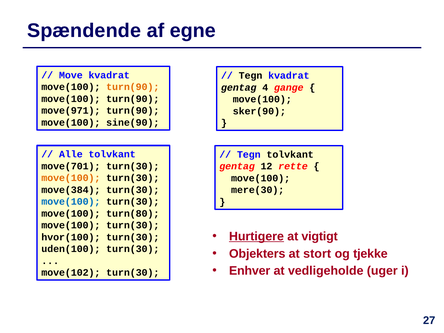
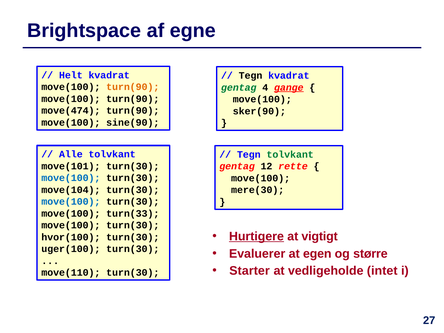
Spændende: Spændende -> Brightspace (84, 31)
Move: Move -> Helt (71, 75)
gentag colour: black -> green (239, 87)
gange underline: none -> present (289, 87)
move(971: move(971 -> move(474 (71, 111)
tolvkant colour: black -> green (290, 155)
move(701: move(701 -> move(101 (71, 166)
move(100 colour: orange -> blue (71, 178)
move(384: move(384 -> move(104 (71, 190)
turn(80: turn(80 -> turn(33 (133, 213)
uden(100: uden(100 -> uger(100 (71, 249)
Objekters: Objekters -> Evaluerer (257, 254)
stort: stort -> egen (317, 254)
tjekke: tjekke -> større (370, 254)
Enhver: Enhver -> Starter (250, 271)
uger: uger -> intet (382, 271)
move(102: move(102 -> move(110 (71, 273)
